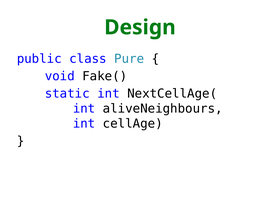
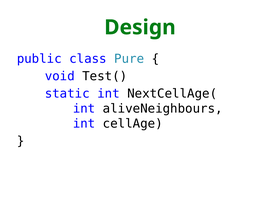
Fake(: Fake( -> Test( (105, 76)
